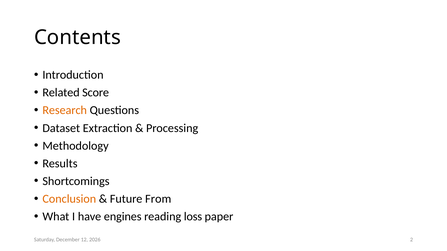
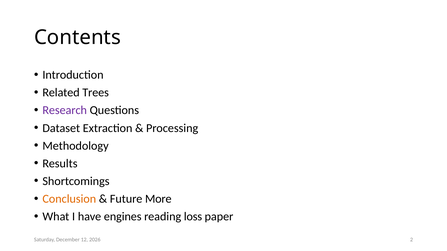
Score: Score -> Trees (96, 93)
Research colour: orange -> purple (65, 111)
From: From -> More (158, 199)
